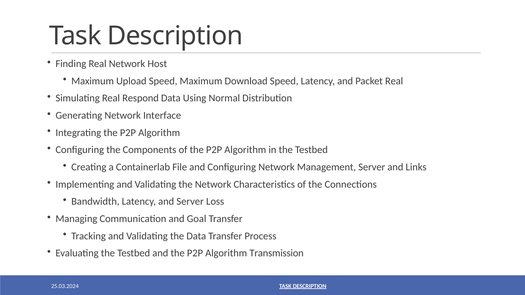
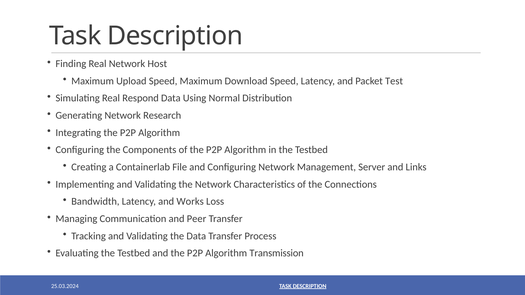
Packet Real: Real -> Test (394, 81)
Interface: Interface -> Research (162, 116)
and Server: Server -> Works (190, 202)
Goal: Goal -> Peer (197, 219)
